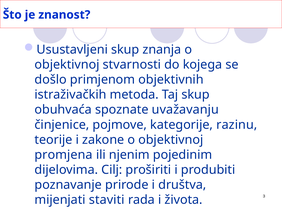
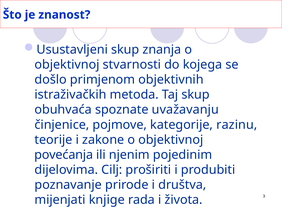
promjena: promjena -> povećanja (64, 155)
staviti: staviti -> knjige (107, 200)
